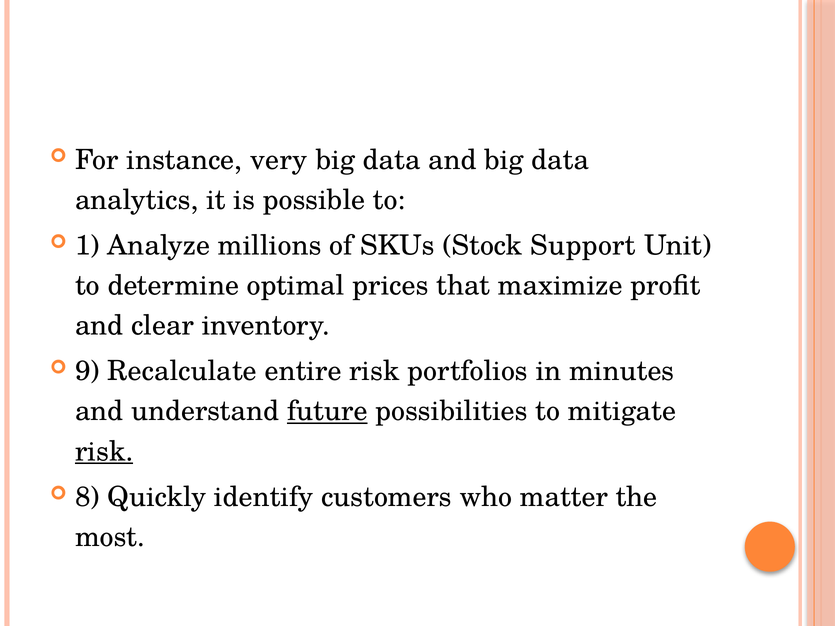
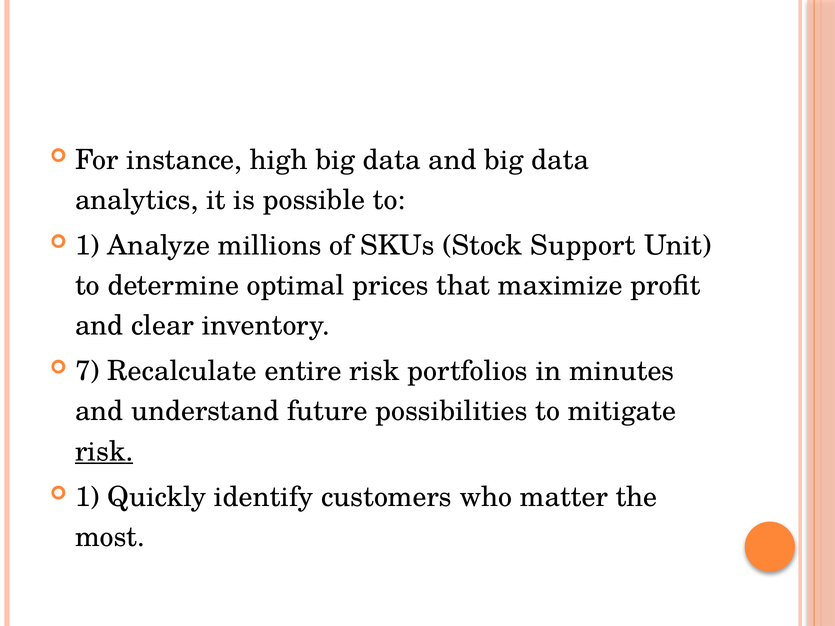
very: very -> high (279, 160)
9: 9 -> 7 (87, 371)
future underline: present -> none (327, 411)
8: 8 -> 1 (87, 497)
